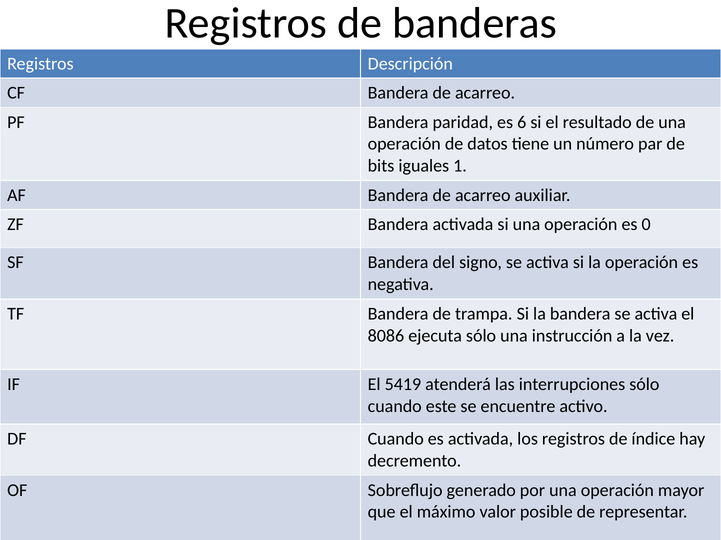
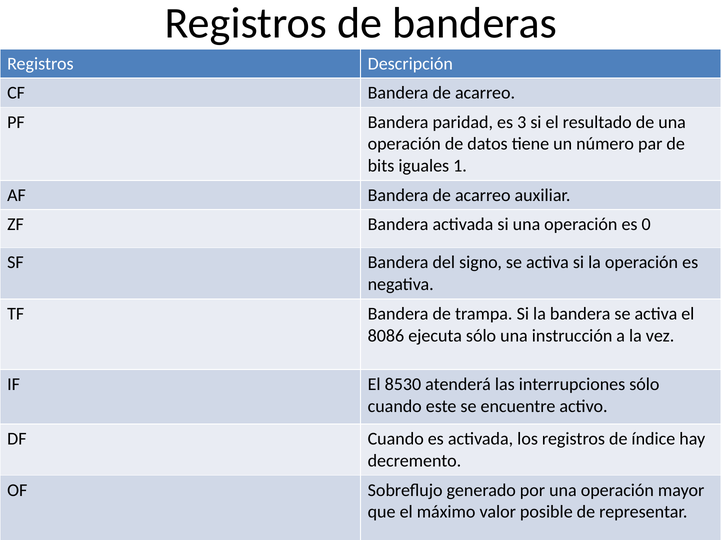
6: 6 -> 3 (522, 122)
5419: 5419 -> 8530 (403, 385)
